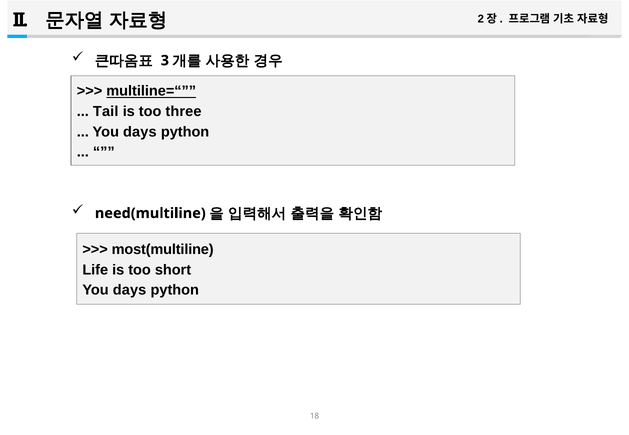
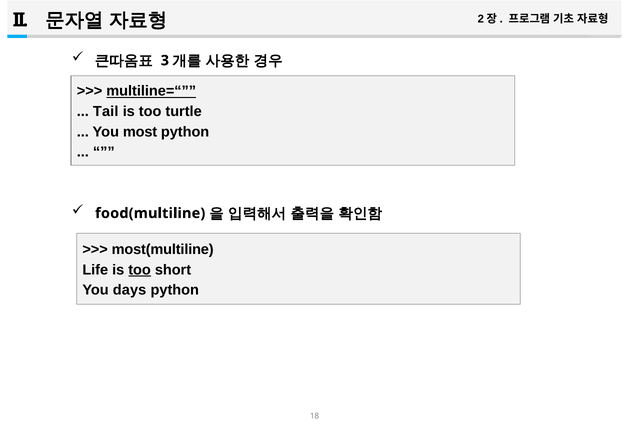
three: three -> turtle (184, 112)
days: days -> most (140, 132)
need(multiline: need(multiline -> food(multiline (150, 214)
too underline: none -> present (140, 270)
